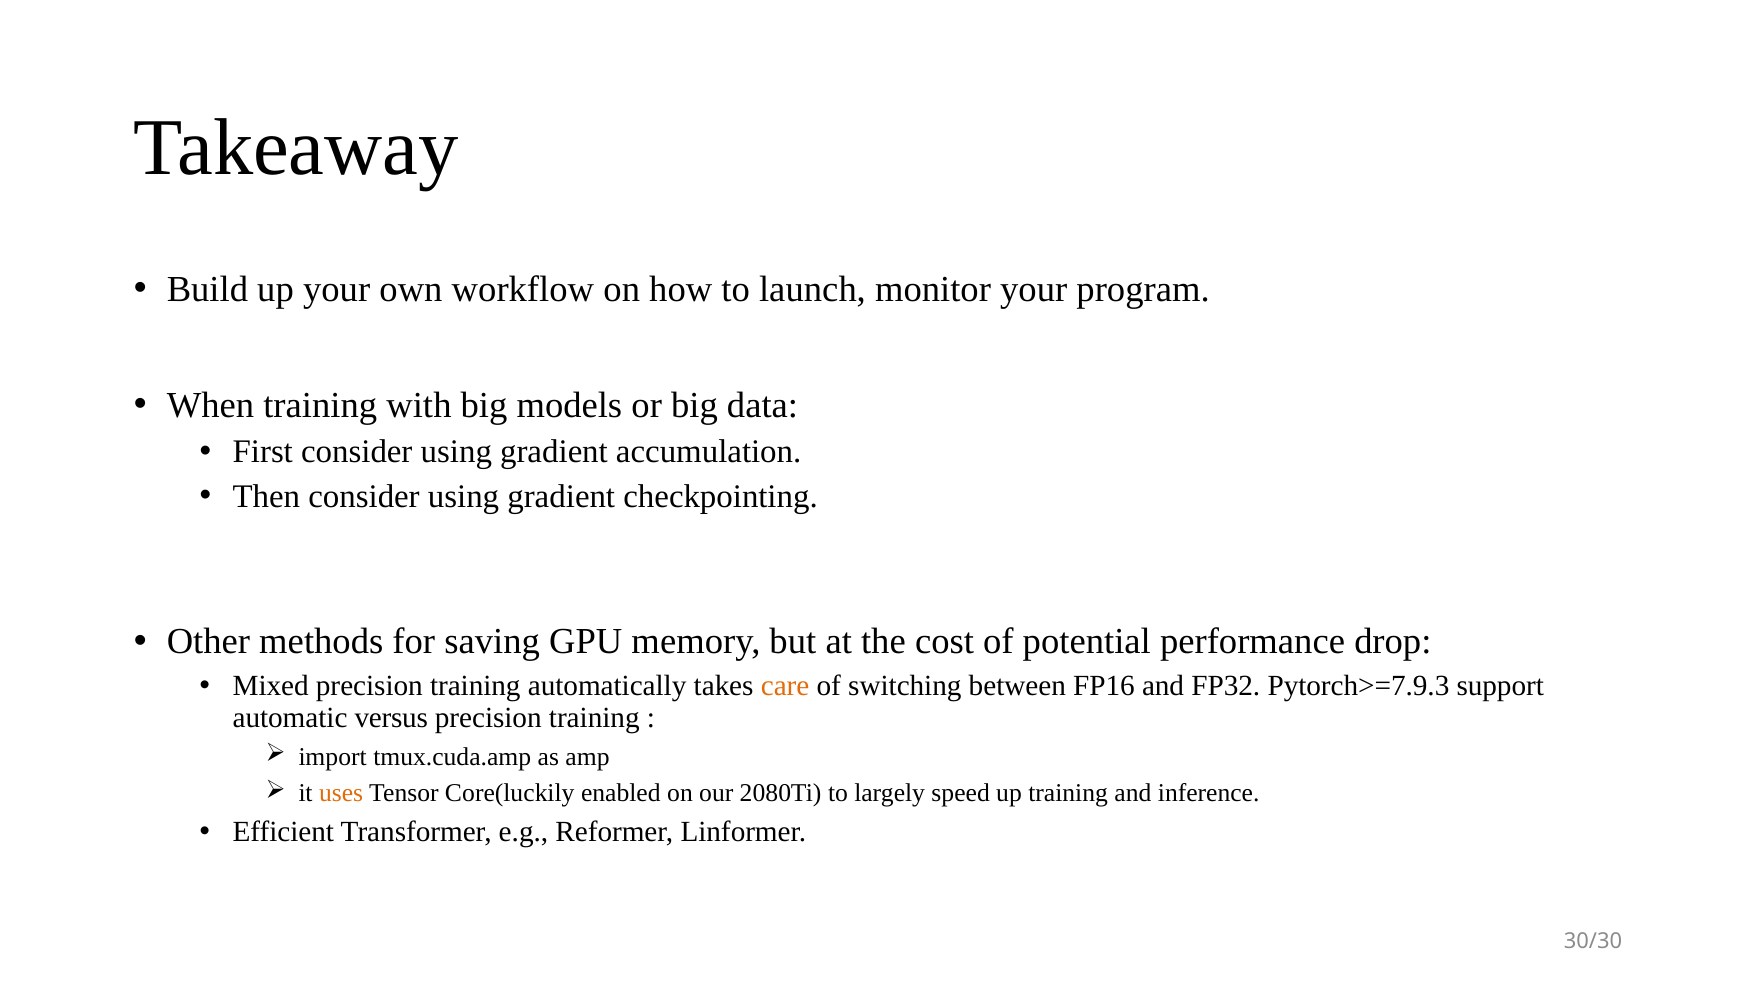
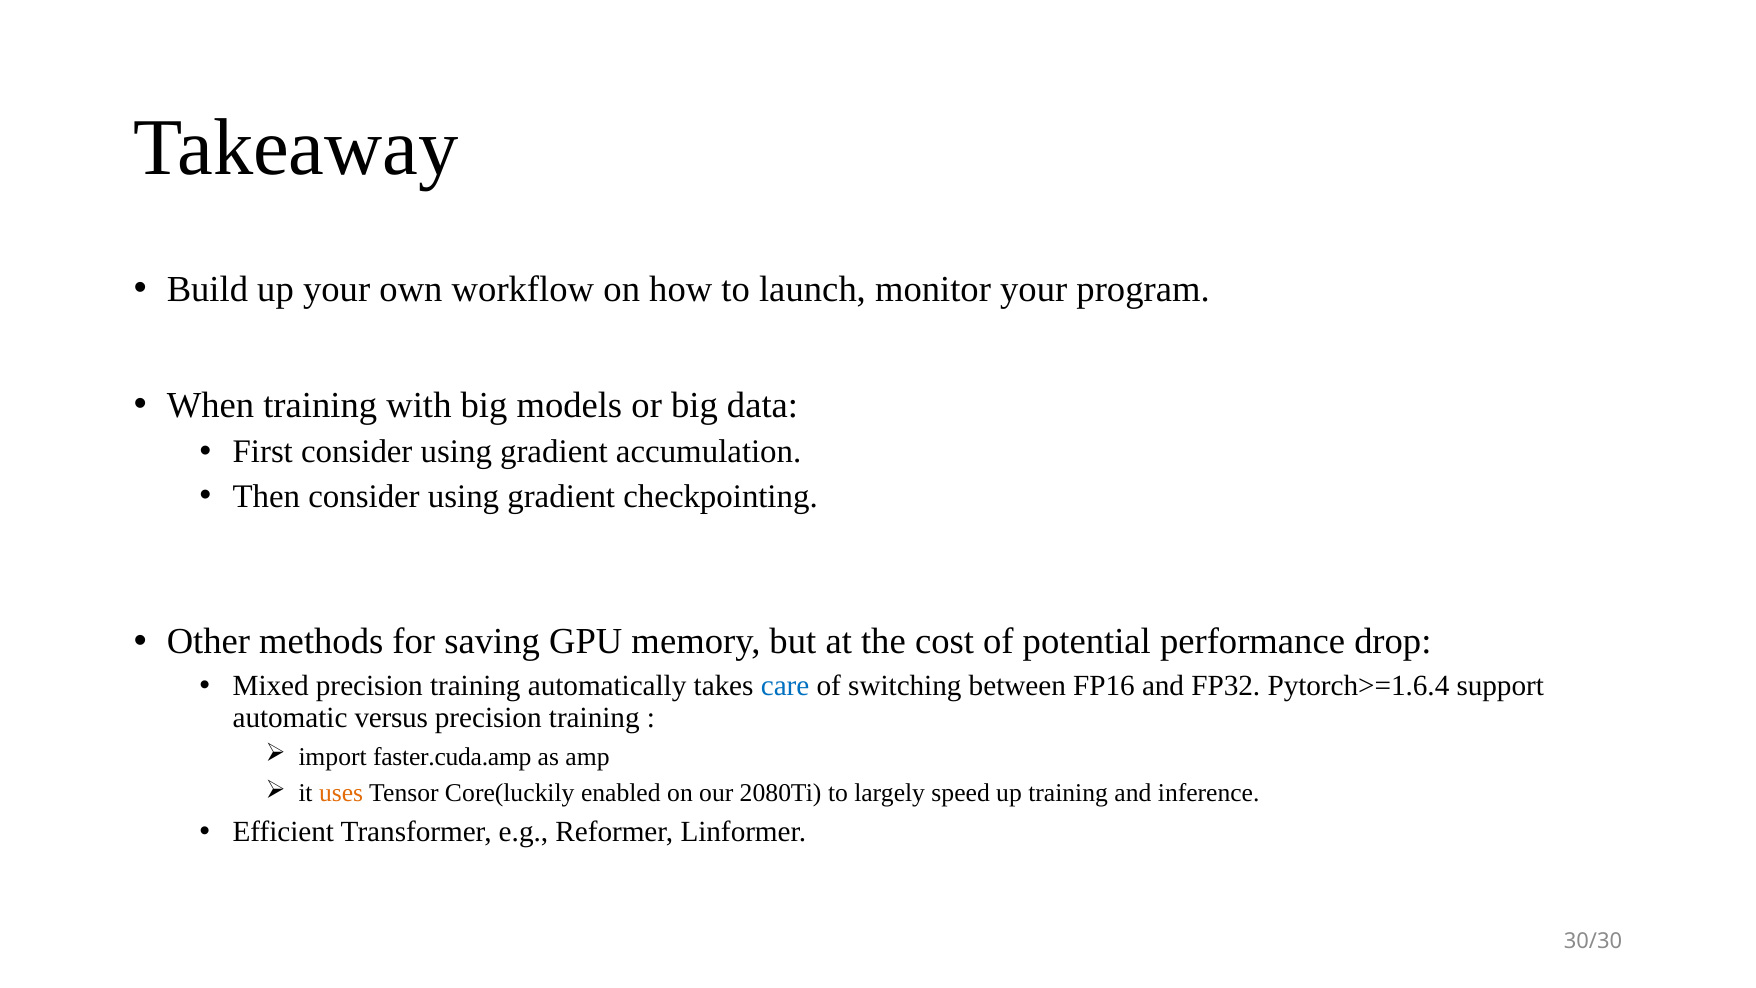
care colour: orange -> blue (785, 686)
Pytorch>=7.9.3: Pytorch>=7.9.3 -> Pytorch>=1.6.4 (1358, 686)
tmux.cuda.amp: tmux.cuda.amp -> faster.cuda.amp (452, 756)
